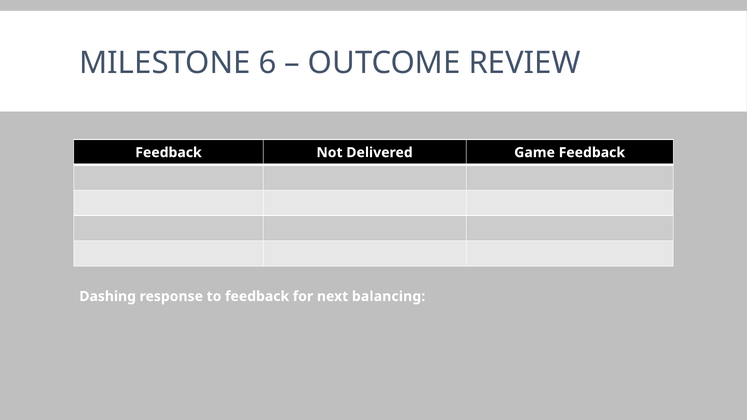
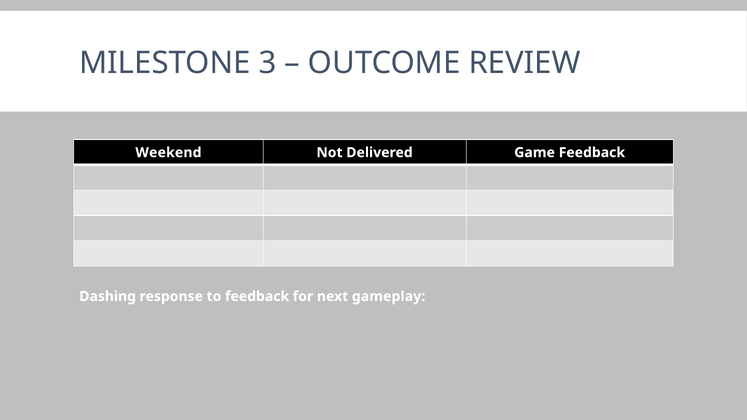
6: 6 -> 3 (267, 63)
Feedback: Feedback -> Weekend (168, 153)
balancing: balancing -> gameplay (389, 297)
